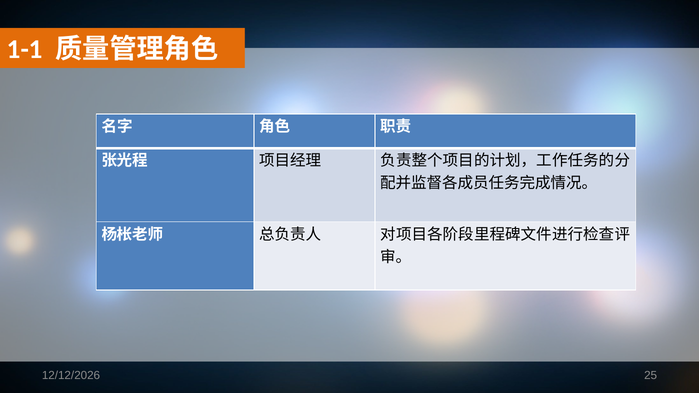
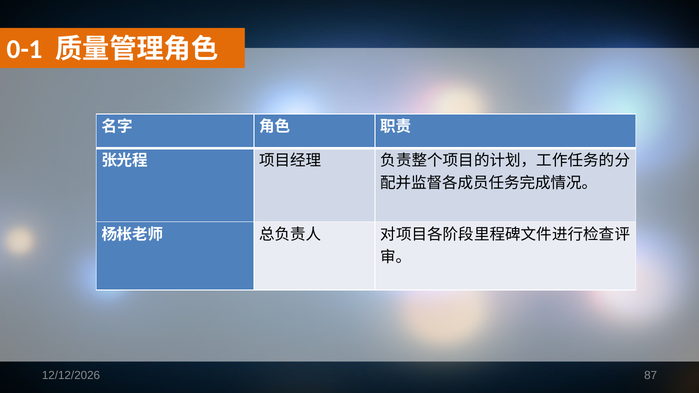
1-1: 1-1 -> 0-1 (25, 50)
25: 25 -> 87 (651, 376)
